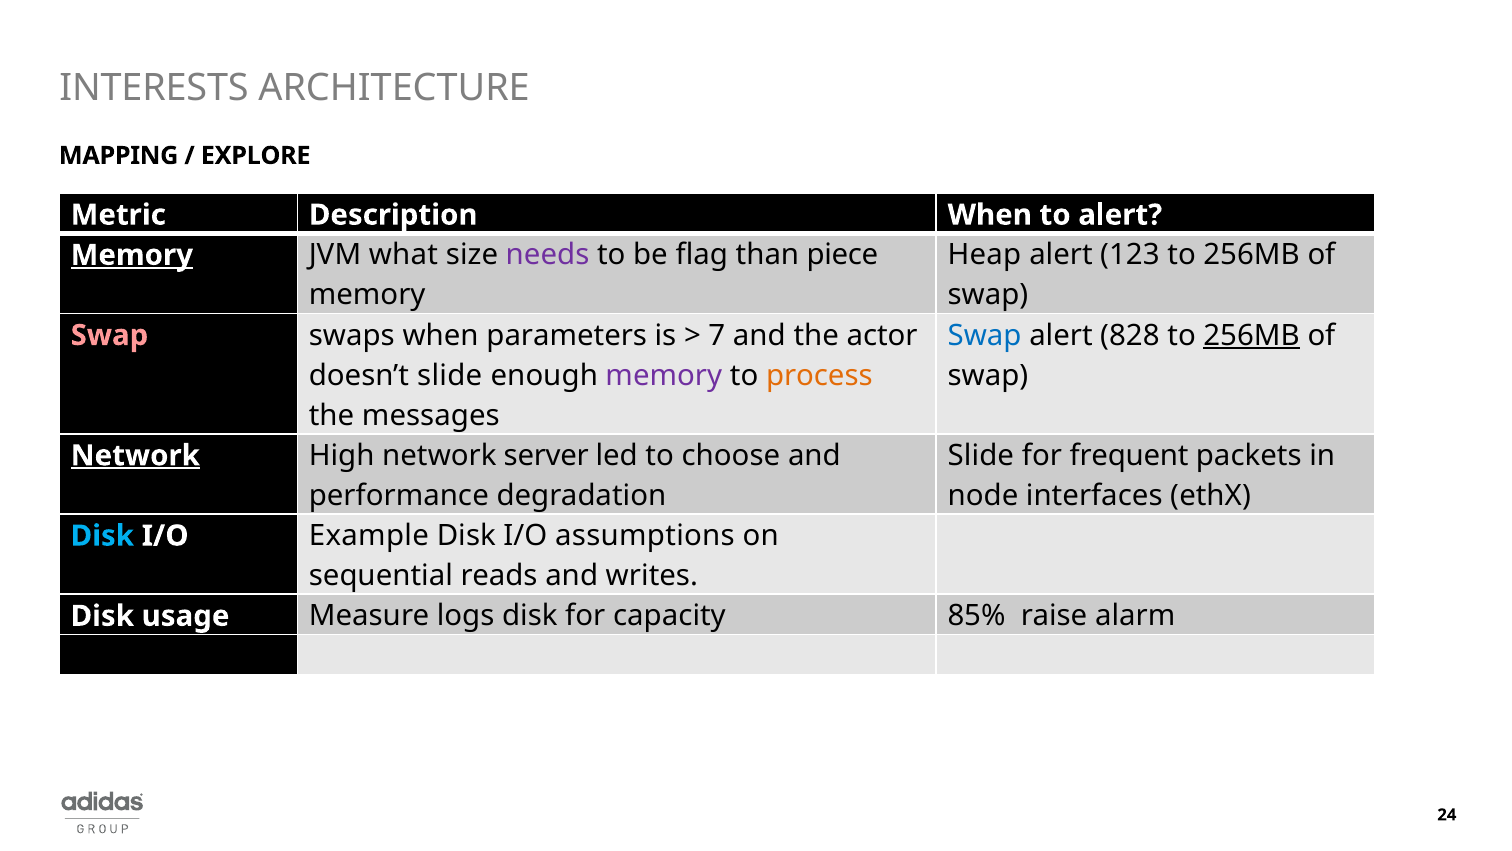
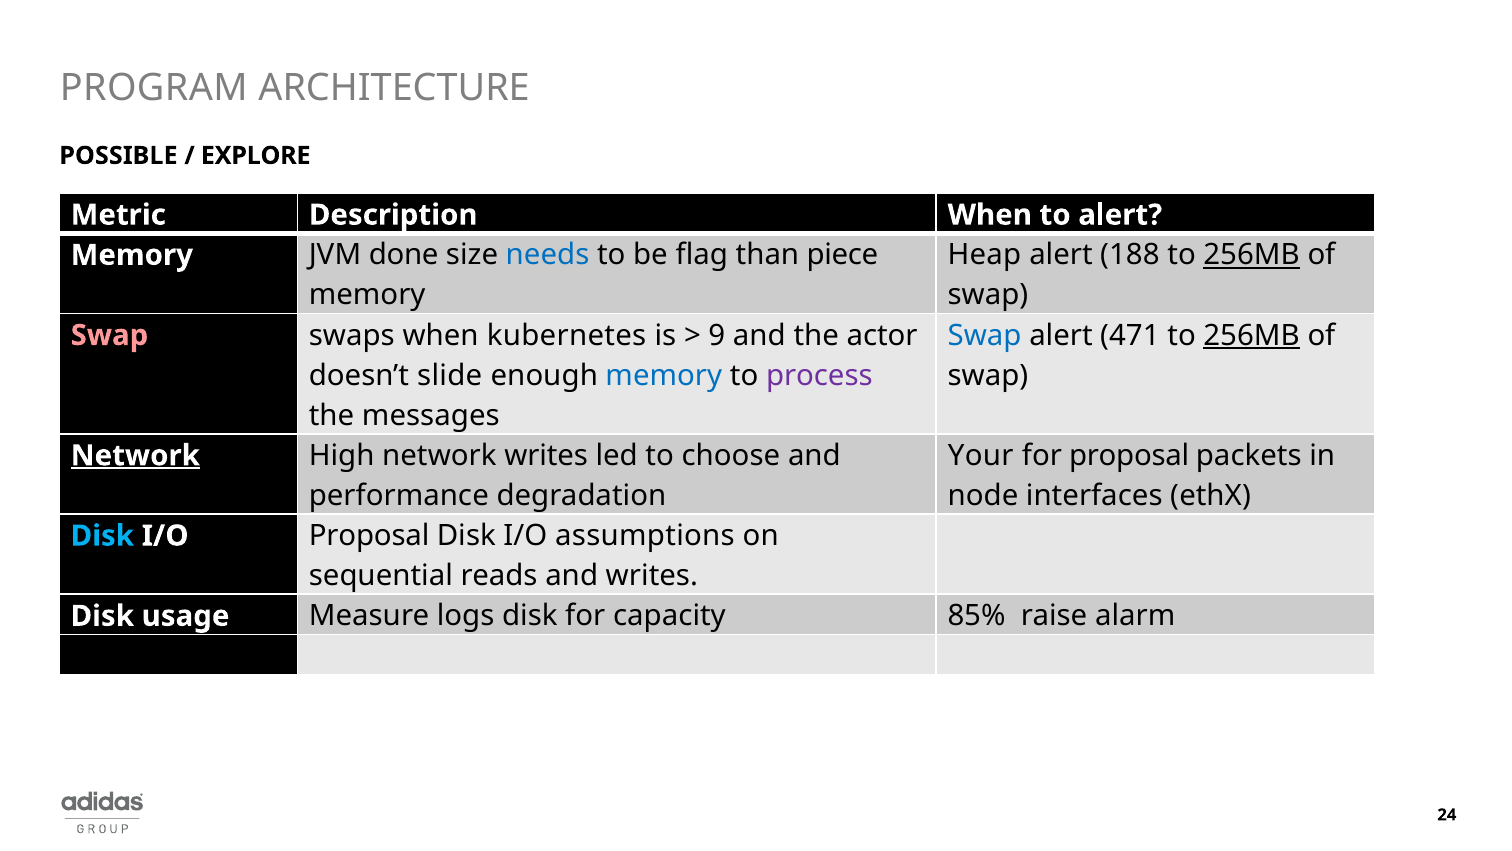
INTERESTS: INTERESTS -> PROGRAM (154, 88)
MAPPING: MAPPING -> POSSIBLE (118, 156)
123: 123 -> 188 (1130, 255)
256MB underline: none -> present (1252, 255)
Memory underline: present -> none (132, 255)
what: what -> done (404, 255)
needs colour: purple -> blue (548, 255)
828: 828 -> 471 (1130, 335)
parameters: parameters -> kubernetes (567, 335)
7: 7 -> 9 (717, 335)
memory colour: purple -> blue (664, 375)
process colour: orange -> purple (819, 375)
Slide: Slide -> Your (981, 455)
for frequent: frequent -> proposal (1129, 455)
network server: server -> writes (546, 455)
I/O Example: Example -> Proposal (369, 536)
